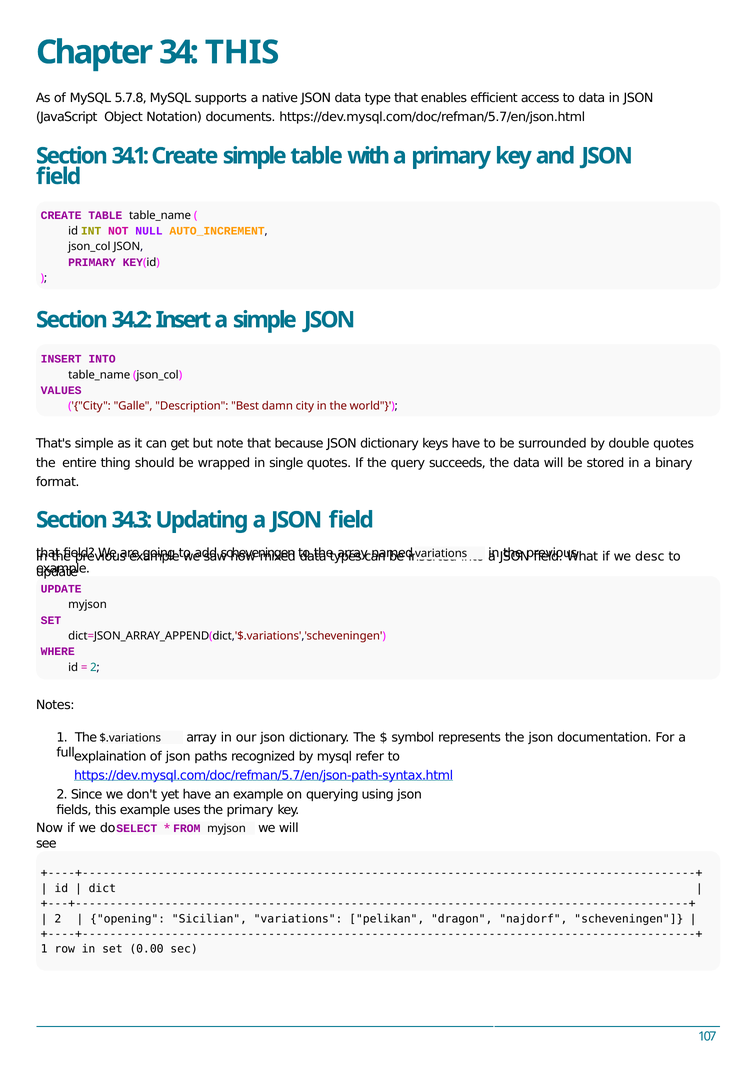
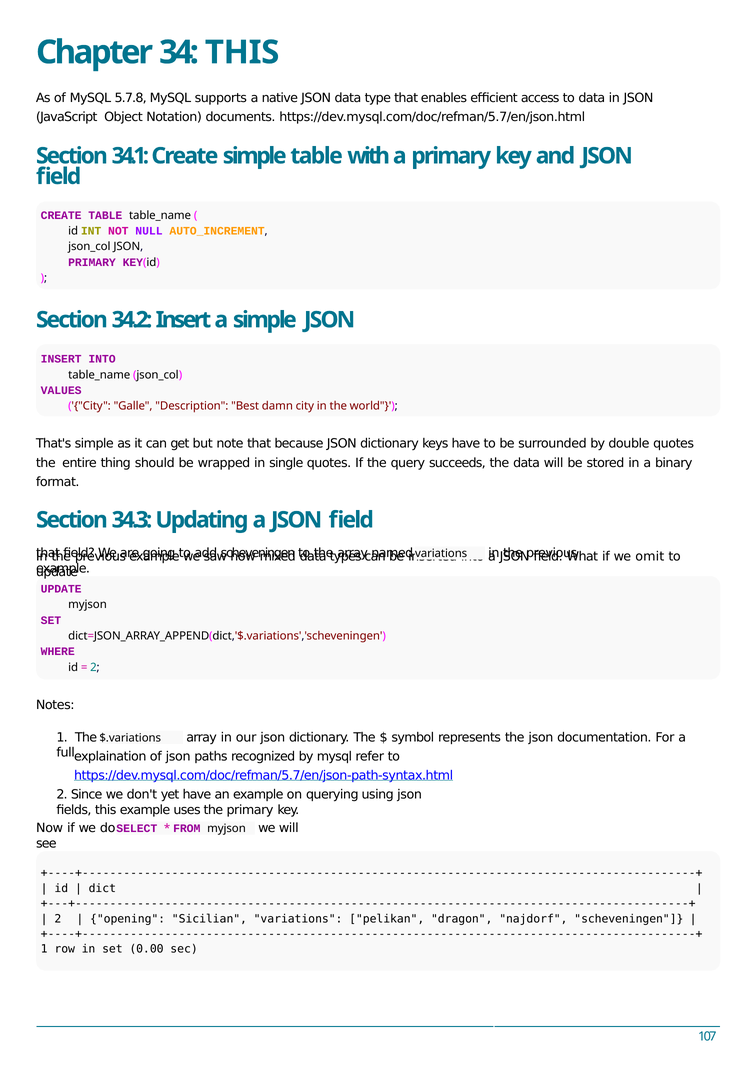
desc: desc -> omit (650, 557)
